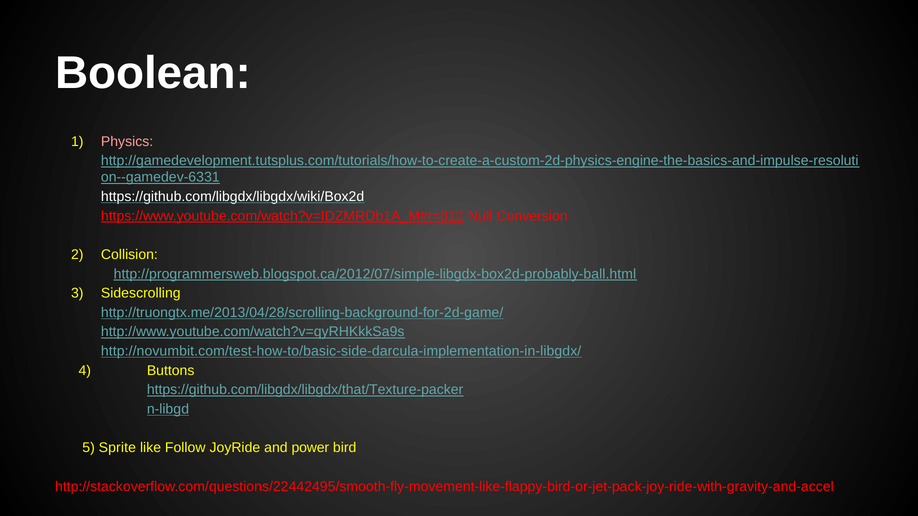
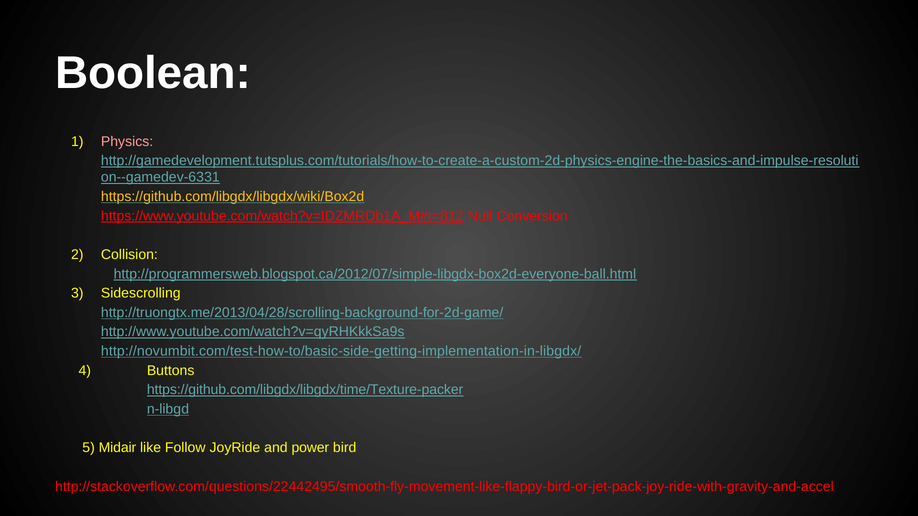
https://github.com/libgdx/libgdx/wiki/Box2d colour: white -> yellow (233, 197)
http://programmersweb.blogspot.ca/2012/07/simple-libgdx-box2d-probably-ball.html: http://programmersweb.blogspot.ca/2012/07/simple-libgdx-box2d-probably-ball.html -> http://programmersweb.blogspot.ca/2012/07/simple-libgdx-box2d-everyone-ball.html (375, 274)
http://novumbit.com/test-how-to/basic-side-darcula-implementation-in-libgdx/: http://novumbit.com/test-how-to/basic-side-darcula-implementation-in-libgdx/ -> http://novumbit.com/test-how-to/basic-side-getting-implementation-in-libgdx/ (341, 351)
https://github.com/libgdx/libgdx/that/Texture-packer: https://github.com/libgdx/libgdx/that/Texture-packer -> https://github.com/libgdx/libgdx/time/Texture-packer (305, 390)
Sprite: Sprite -> Midair (117, 448)
